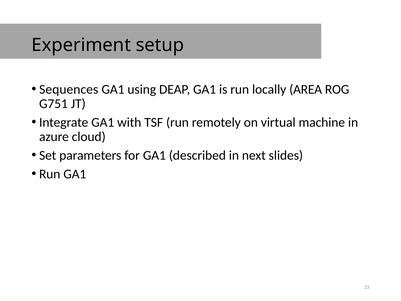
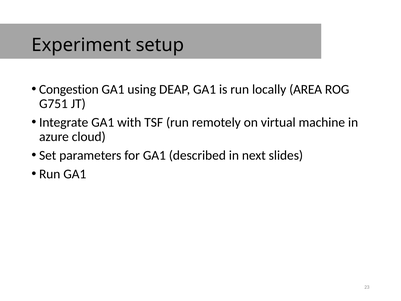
Sequences: Sequences -> Congestion (69, 89)
